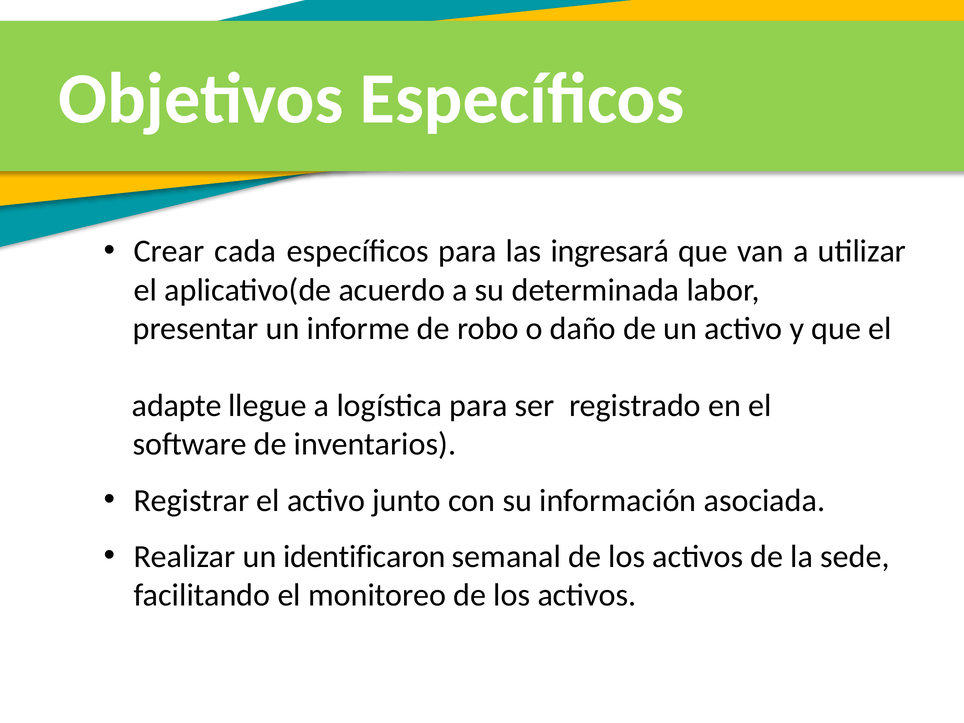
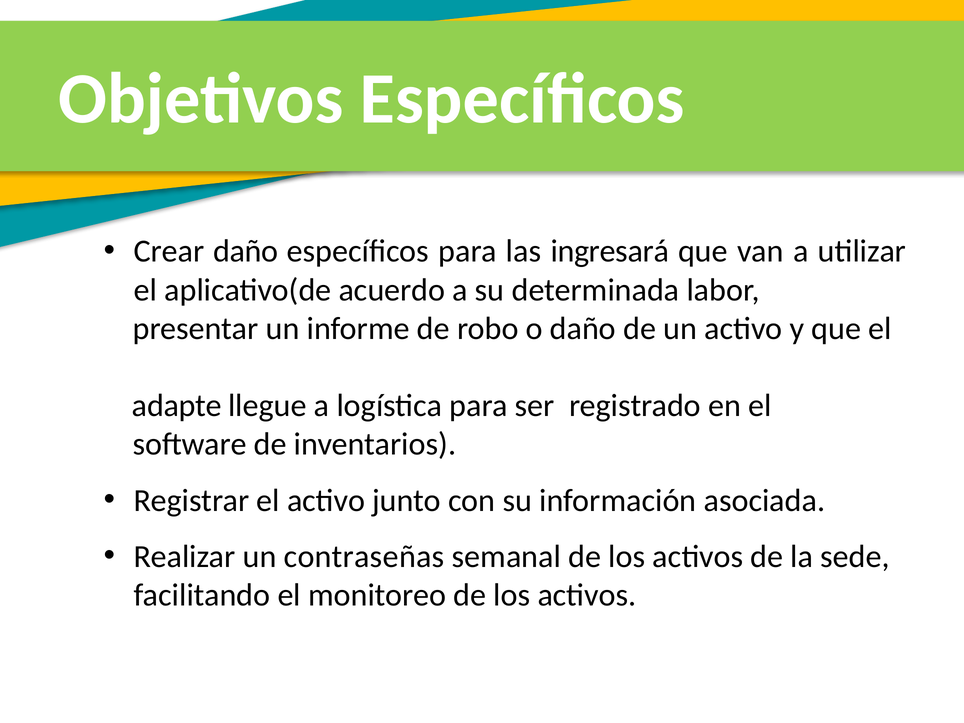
Crear cada: cada -> daño (246, 251)
identificaron: identificaron -> contraseñas (364, 557)
